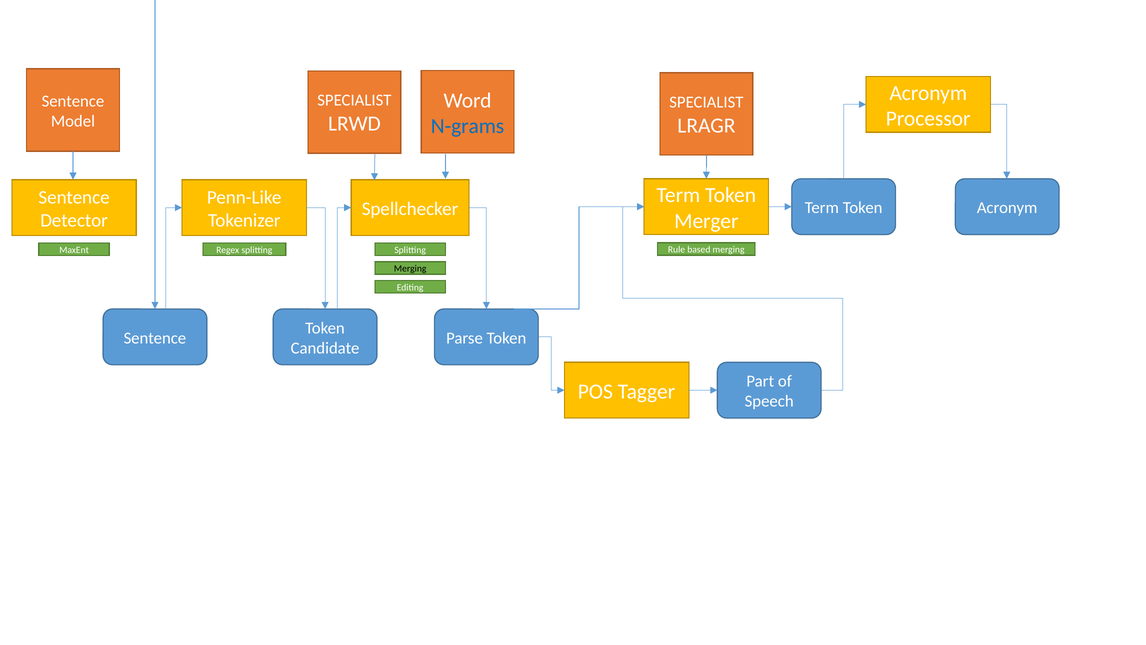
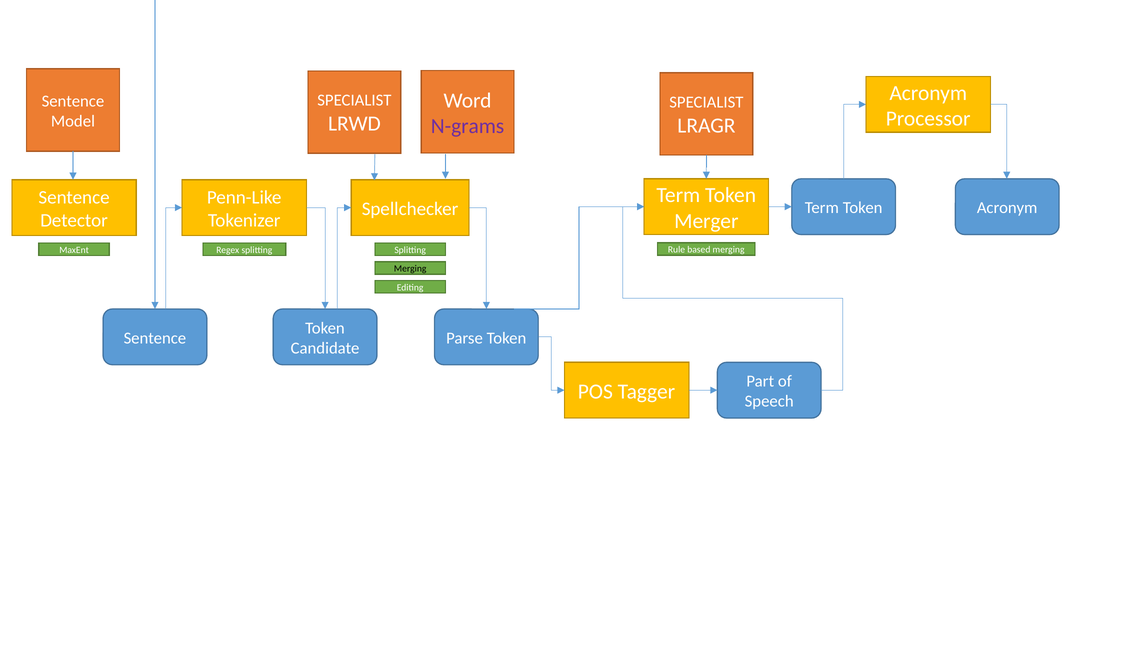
N-grams colour: blue -> purple (468, 126)
